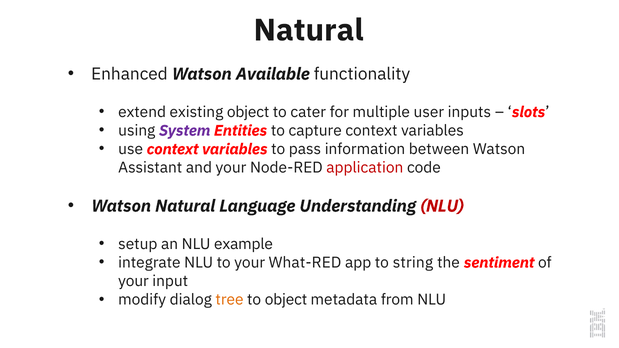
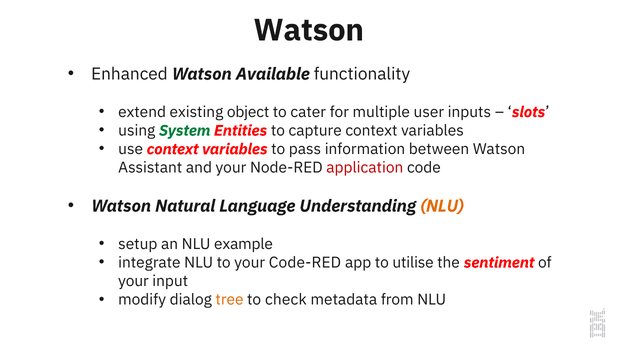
Natural: Natural -> Watson (309, 30)
System colour: purple -> green (185, 131)
NLU colour: red -> orange (442, 206)
What-RED: What-RED -> Code-RED (305, 263)
string: string -> utilise (413, 263)
to object: object -> check (286, 300)
